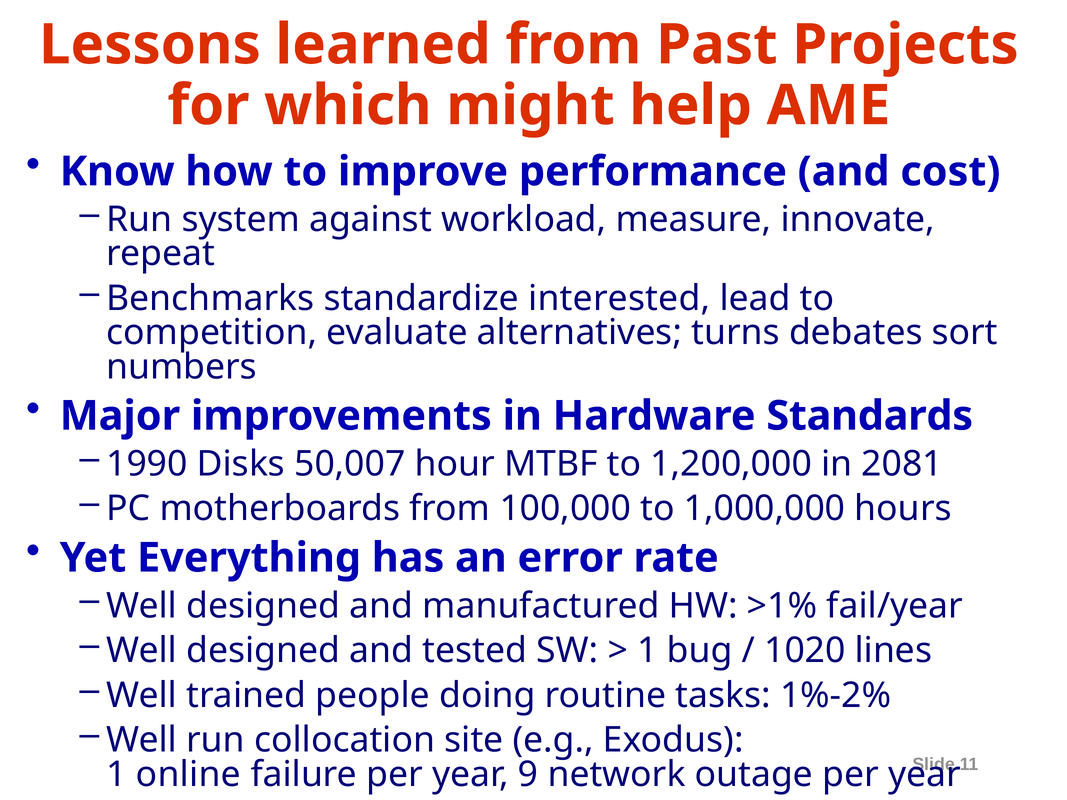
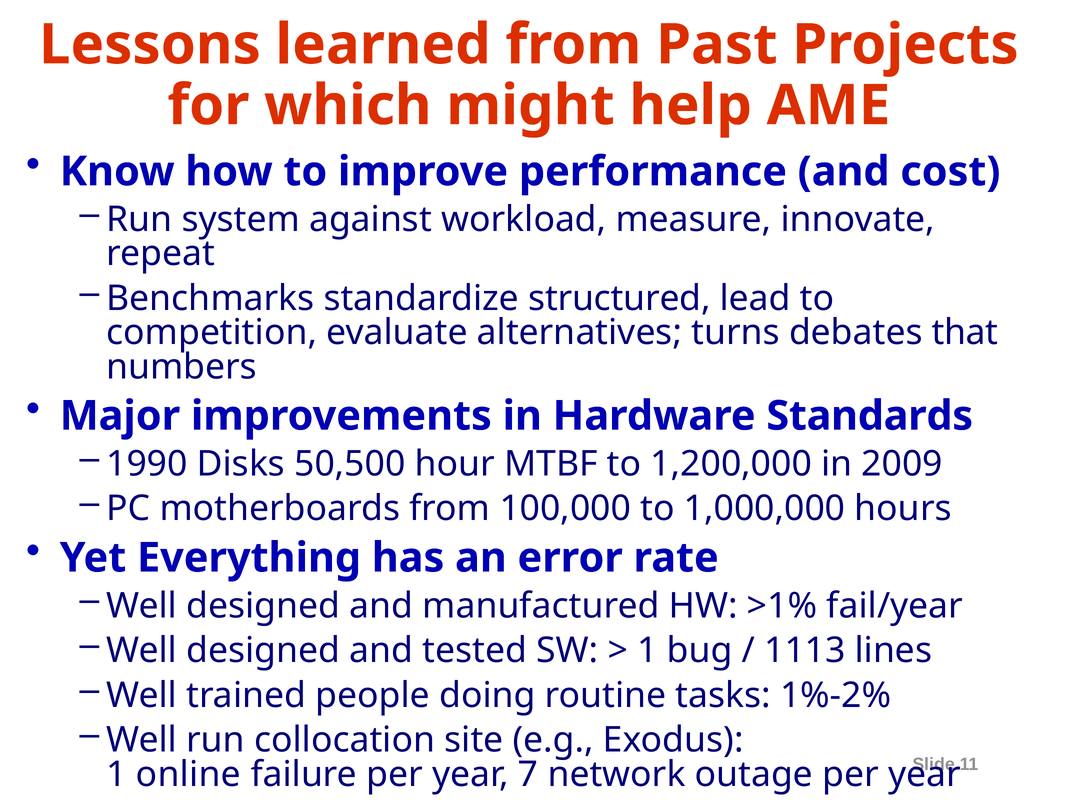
interested: interested -> structured (619, 299)
sort: sort -> that (965, 333)
50,007: 50,007 -> 50,500 (350, 464)
2081: 2081 -> 2009 (902, 464)
1020: 1020 -> 1113 (805, 651)
9: 9 -> 7 (528, 775)
